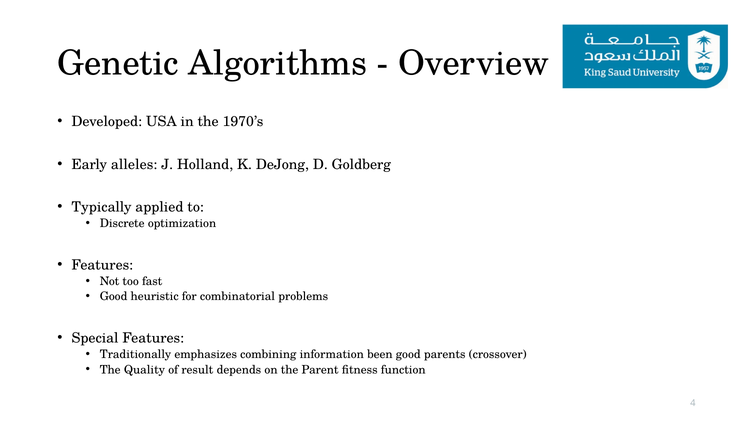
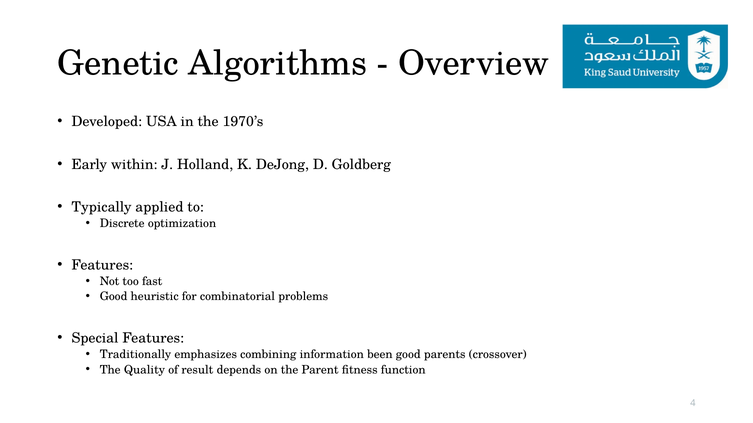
alleles: alleles -> within (134, 165)
